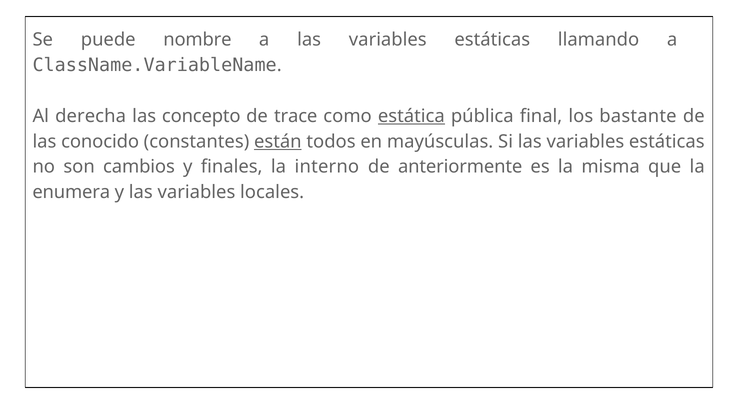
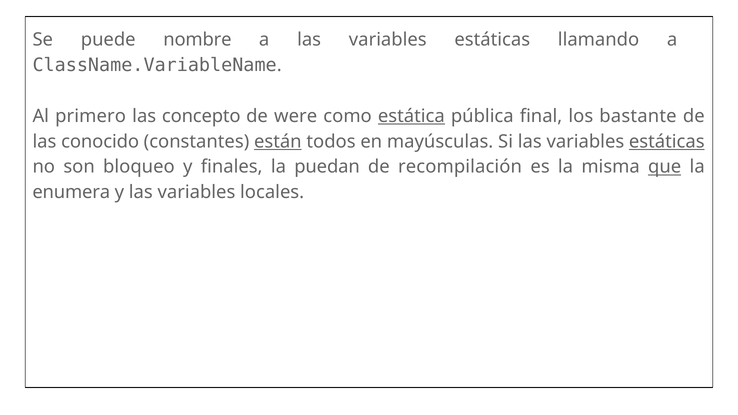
derecha: derecha -> primero (91, 116)
trace: trace -> were (296, 116)
estáticas underline: none -> present (667, 141)
cambios: cambios -> bloqueo (139, 167)
interno: interno -> puedan (327, 167)
anteriormente: anteriormente -> recompilación (460, 167)
que underline: none -> present (665, 167)
